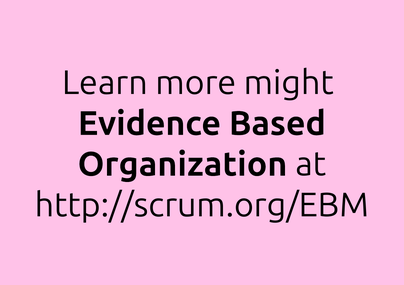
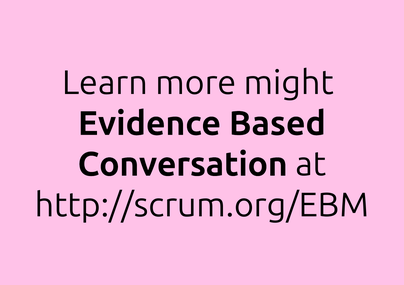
Organization: Organization -> Conversation (183, 164)
